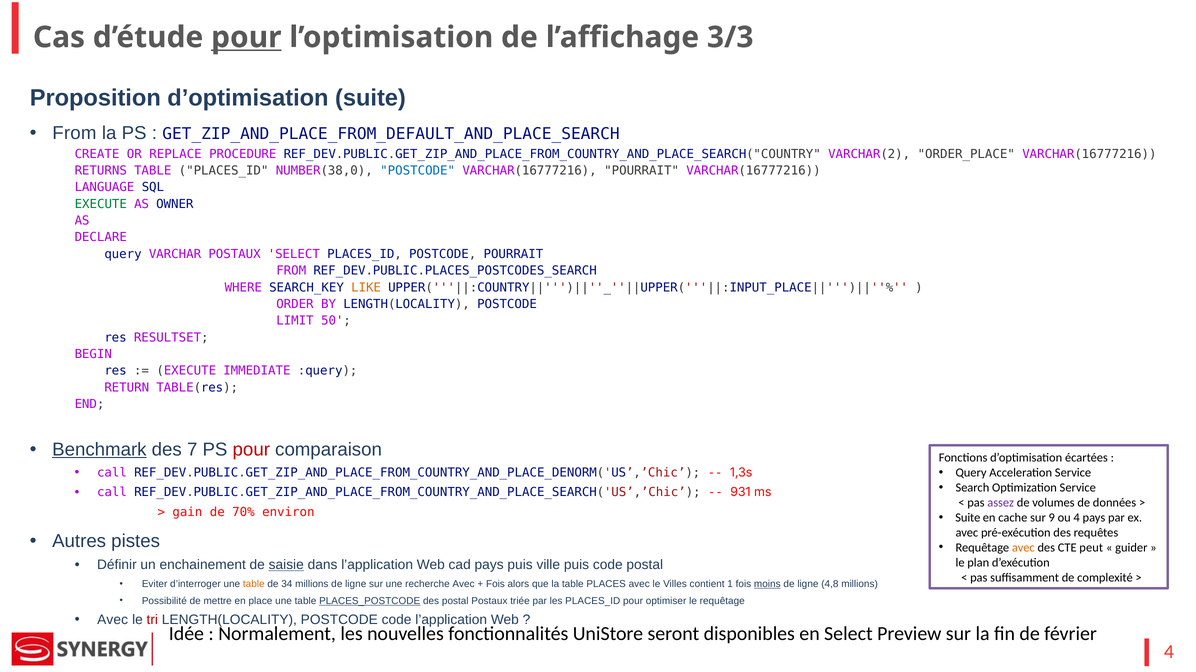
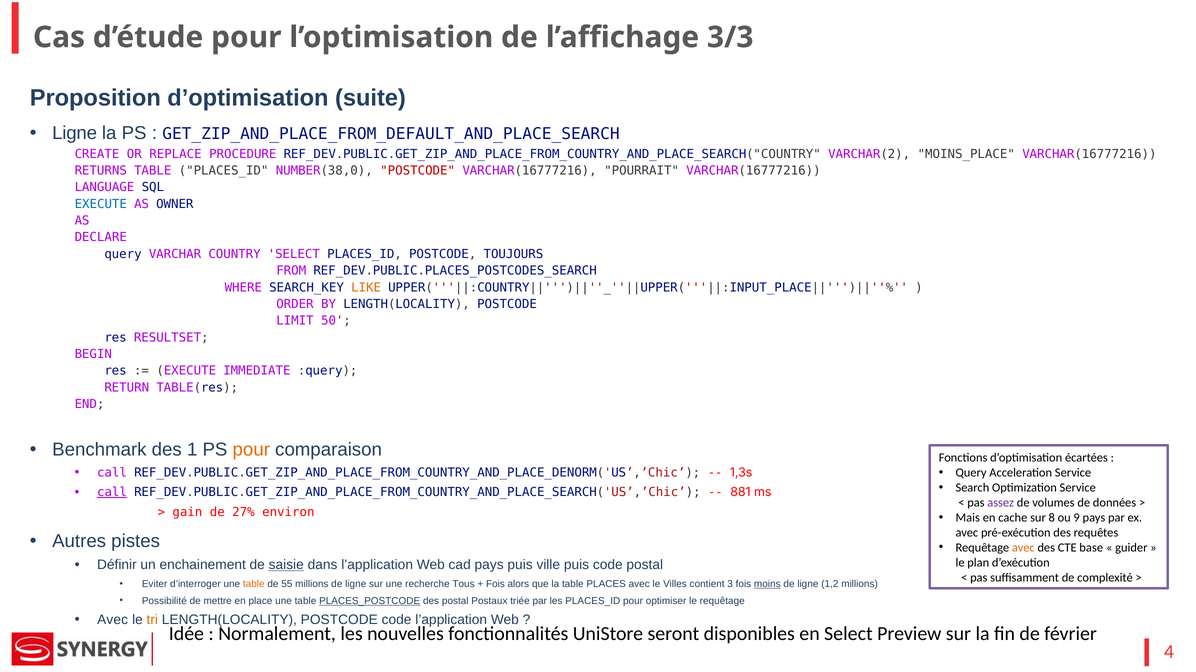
pour underline: present -> none (246, 37)
From: From -> Ligne (75, 133)
ORDER_PLACE: ORDER_PLACE -> MOINS_PLACE (966, 154)
POSTCODE colour: blue -> red (418, 171)
EXECUTE colour: green -> blue (101, 204)
VARCHAR POSTAUX: POSTAUX -> COUNTRY (235, 254)
POSTCODE POURRAIT: POURRAIT -> TOUJOURS (513, 254)
Benchmark underline: present -> none (99, 450)
7: 7 -> 1 (192, 450)
pour colour: red -> orange (251, 450)
call underline: none -> present (112, 493)
931: 931 -> 881 (740, 493)
70%: 70% -> 27% (243, 513)
Suite: Suite -> Mais (968, 518)
9: 9 -> 8 (1052, 518)
ou 4: 4 -> 9 (1077, 518)
peut: peut -> base (1091, 548)
34: 34 -> 55 (287, 585)
recherche Avec: Avec -> Tous (464, 585)
1: 1 -> 3 (730, 585)
4,8: 4,8 -> 1,2 (830, 585)
tri colour: red -> orange (152, 620)
